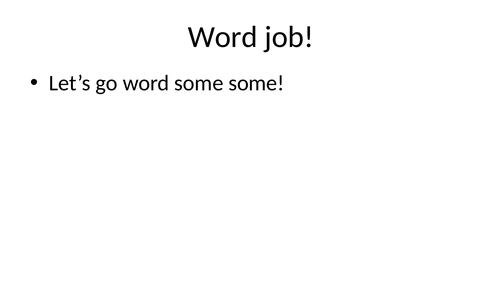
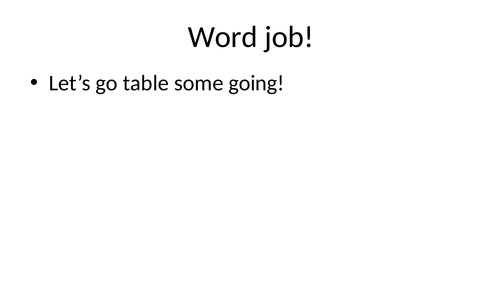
go word: word -> table (146, 83)
some some: some -> going (256, 83)
